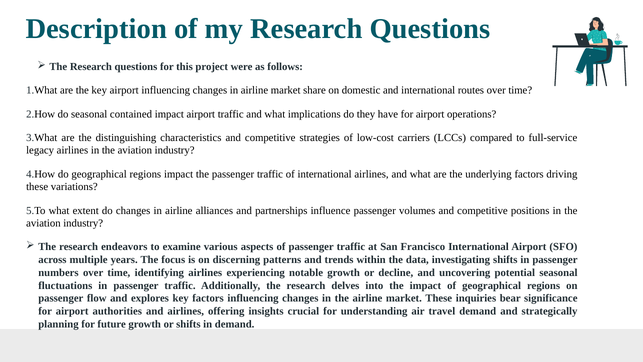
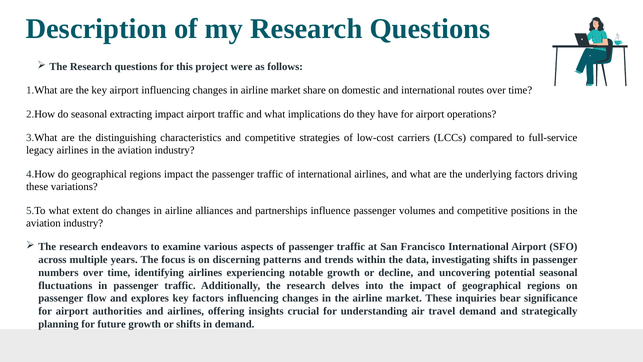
contained: contained -> extracting (131, 114)
